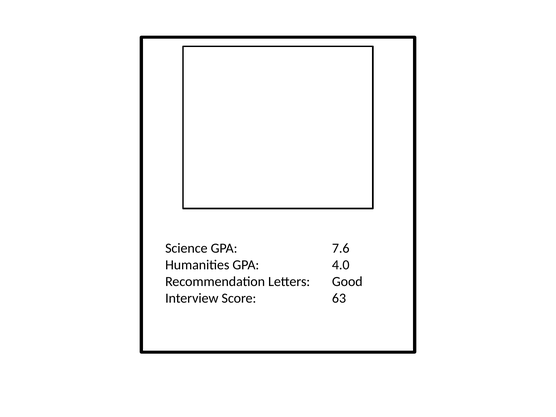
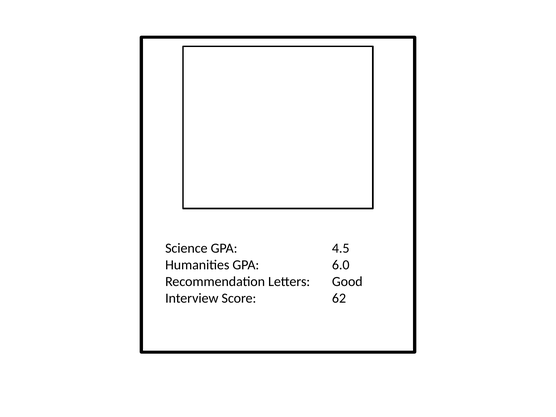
7.6: 7.6 -> 4.5 (341, 248)
4.0: 4.0 -> 6.0 (341, 265)
63: 63 -> 62 (339, 298)
